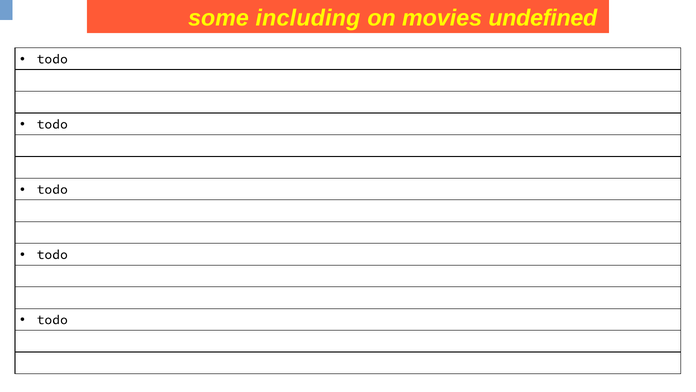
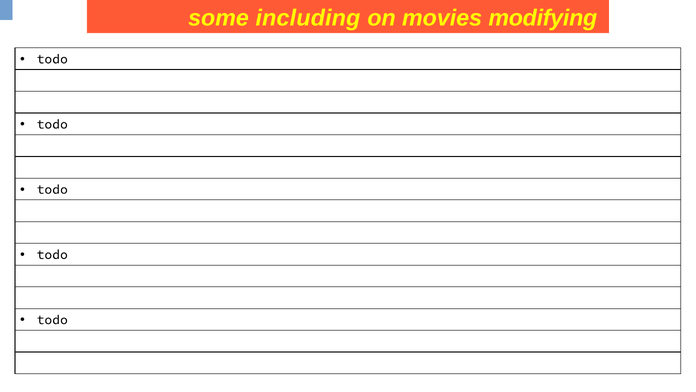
undefined: undefined -> modifying (543, 18)
